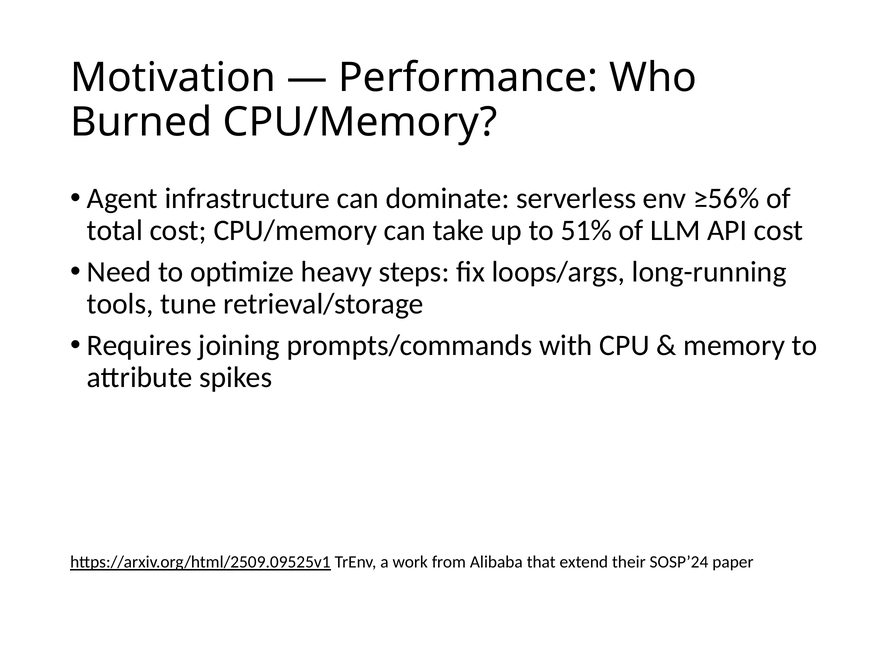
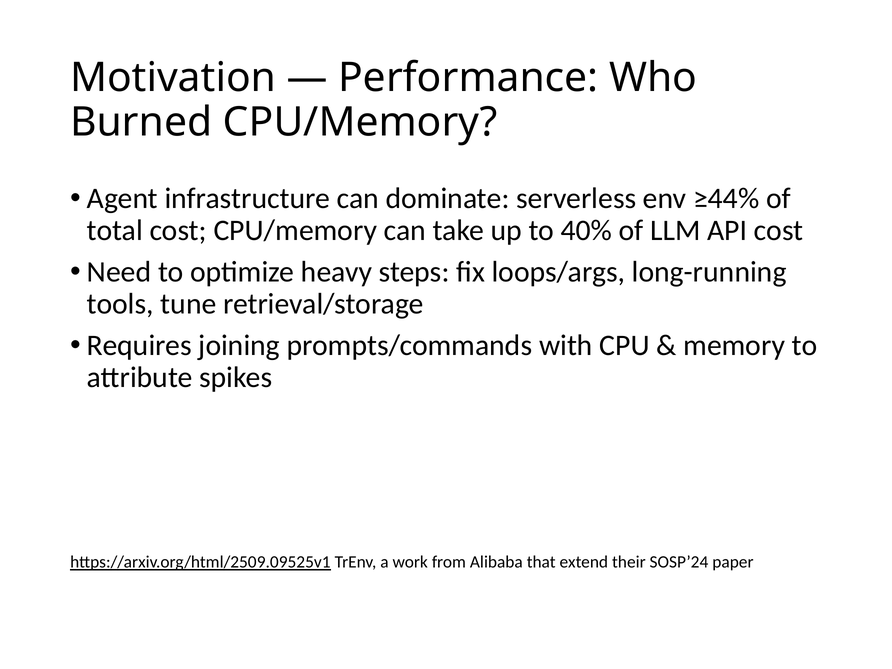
≥56%: ≥56% -> ≥44% (726, 198)
51%: 51% -> 40% (586, 231)
